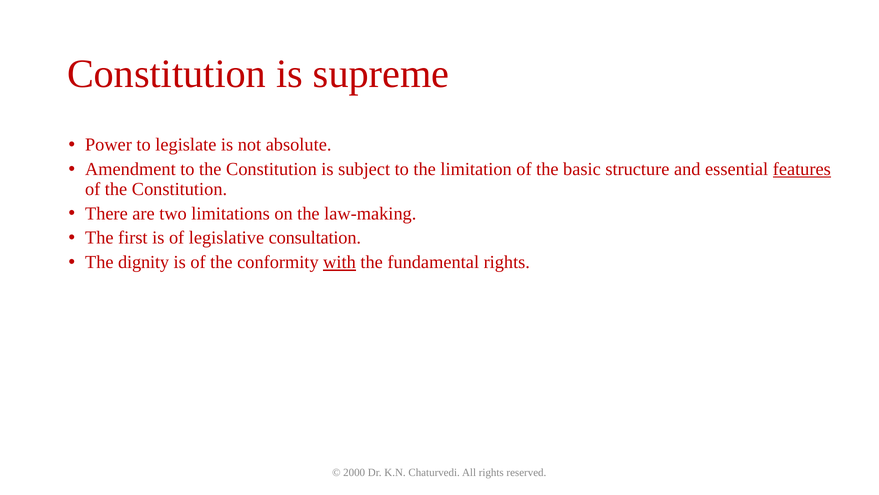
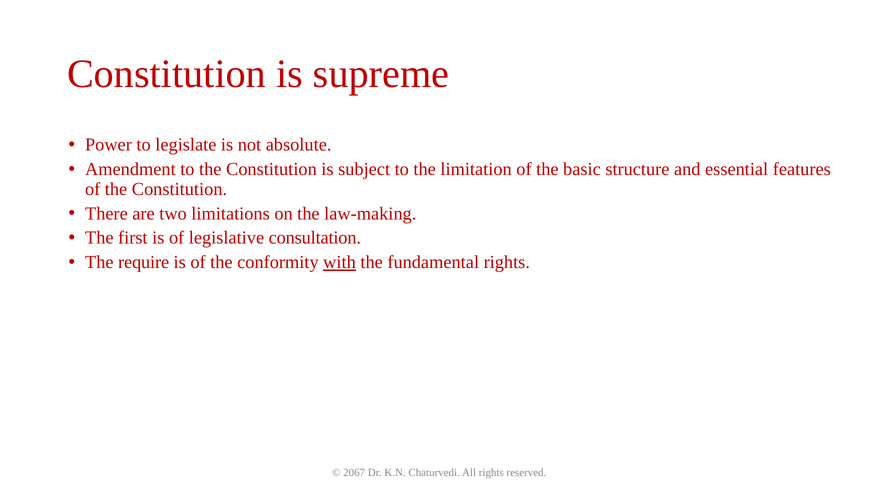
features underline: present -> none (802, 169)
dignity: dignity -> require (144, 262)
2000: 2000 -> 2067 (354, 472)
